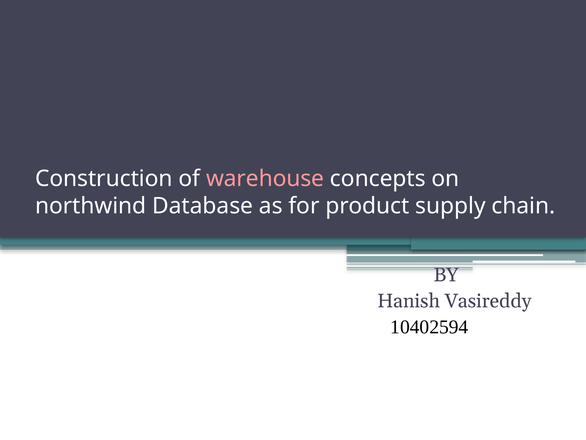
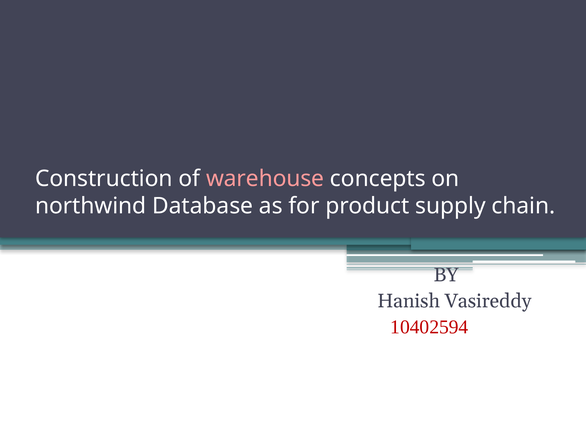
10402594 colour: black -> red (429, 327)
